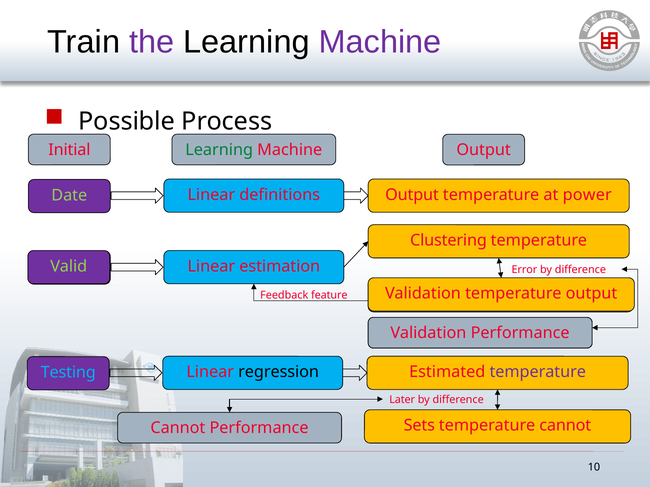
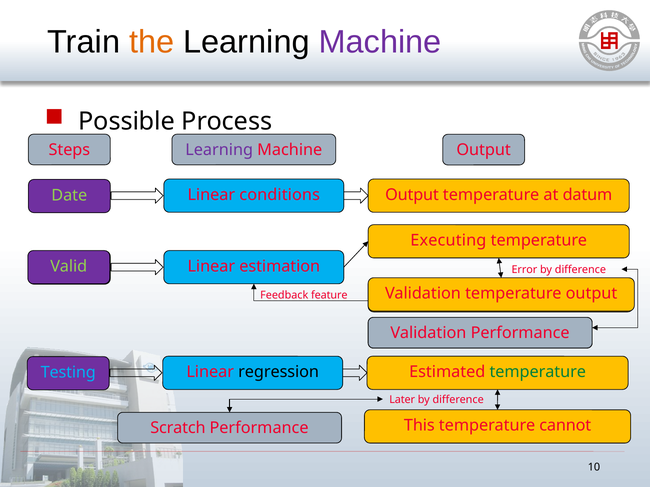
the colour: purple -> orange (152, 42)
Initial: Initial -> Steps (69, 150)
Learning colour: green -> purple (219, 150)
definitions: definitions -> conditions (280, 195)
power: power -> datum (587, 195)
Clustering: Clustering -> Executing (448, 241)
temperature colour: purple -> green (538, 372)
Cannot: Cannot -> Scratch (178, 428)
Sets: Sets -> This (419, 426)
